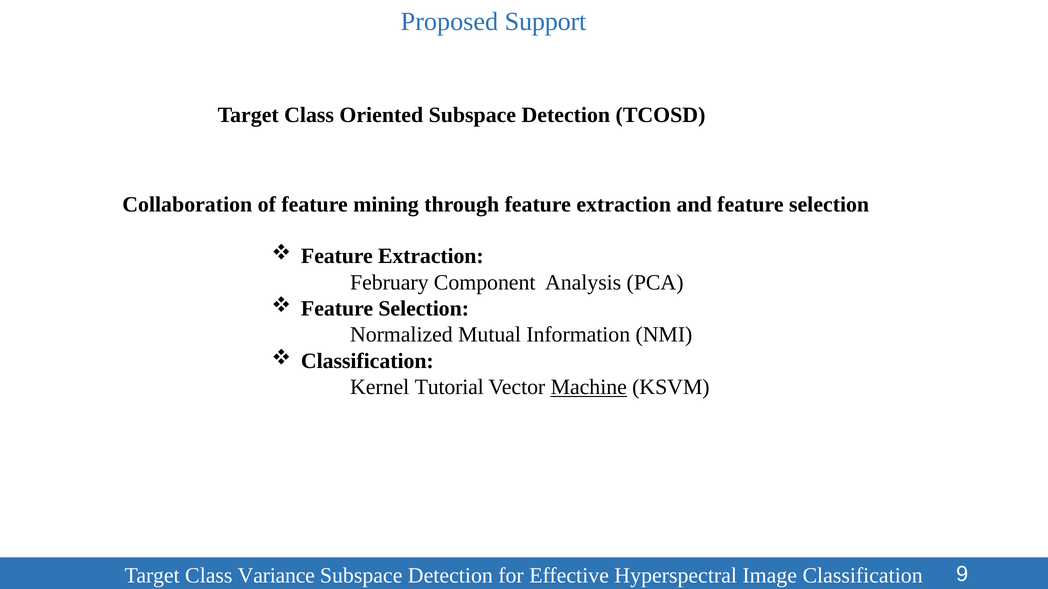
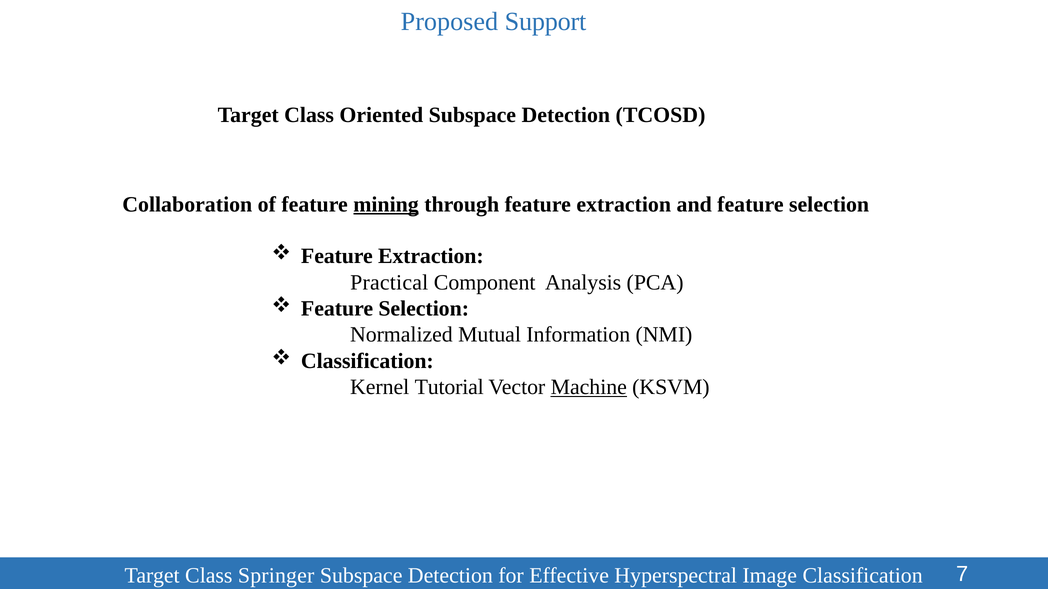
mining underline: none -> present (386, 205)
February: February -> Practical (389, 283)
Variance: Variance -> Springer (276, 576)
9: 9 -> 7 (962, 574)
